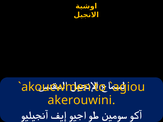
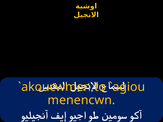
akerouwini: akerouwini -> menencwn (81, 100)
